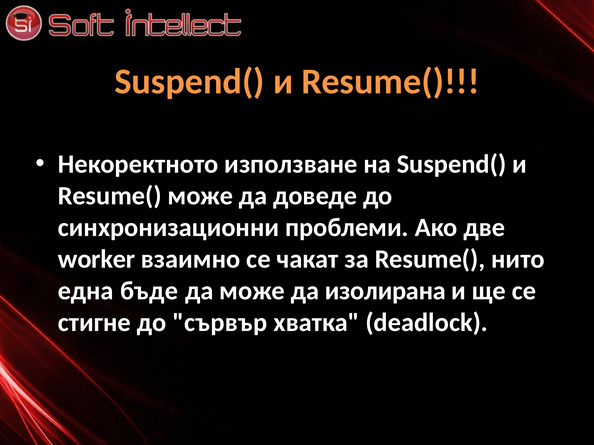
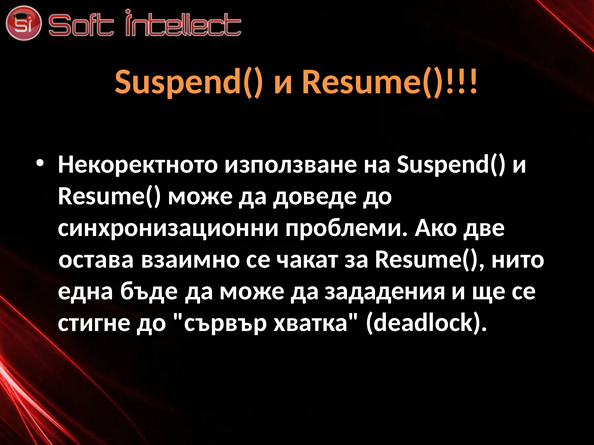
worker: worker -> остава (96, 259)
изолирана: изолирана -> зададения (385, 291)
